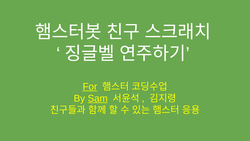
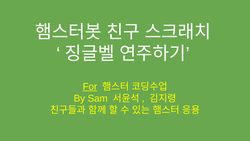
Sam underline: present -> none (98, 98)
